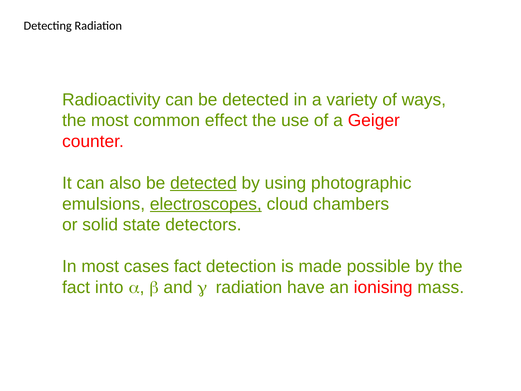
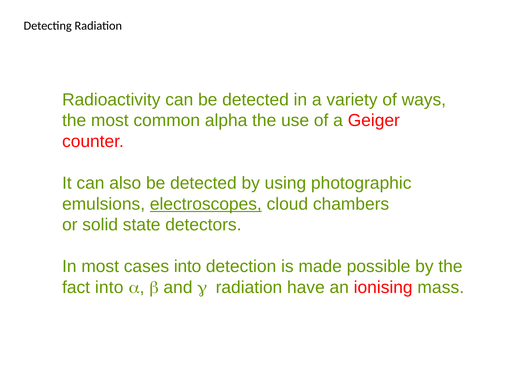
effect: effect -> alpha (226, 120)
detected underline: present -> none (203, 183)
cases fact: fact -> into (188, 266)
